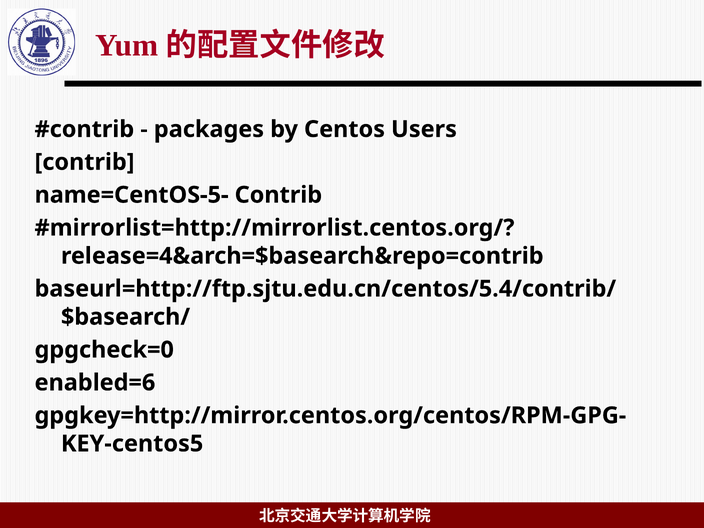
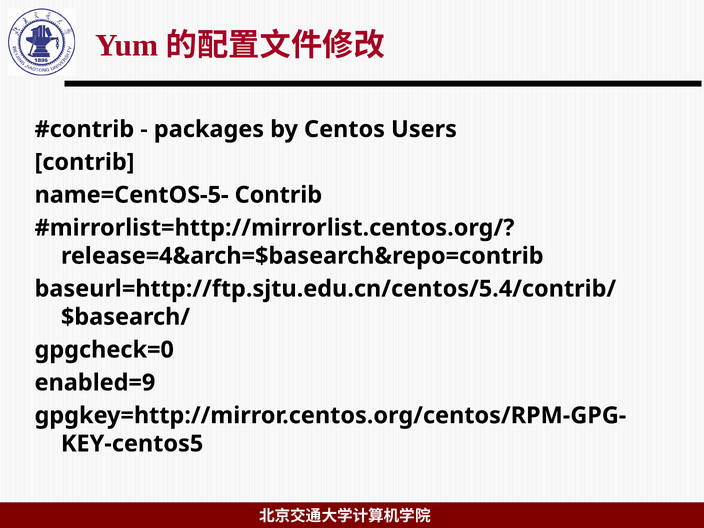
enabled=6: enabled=6 -> enabled=9 (95, 383)
